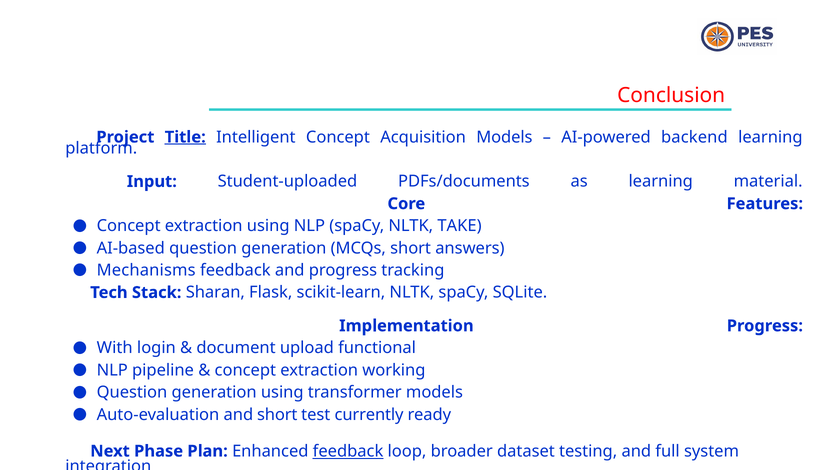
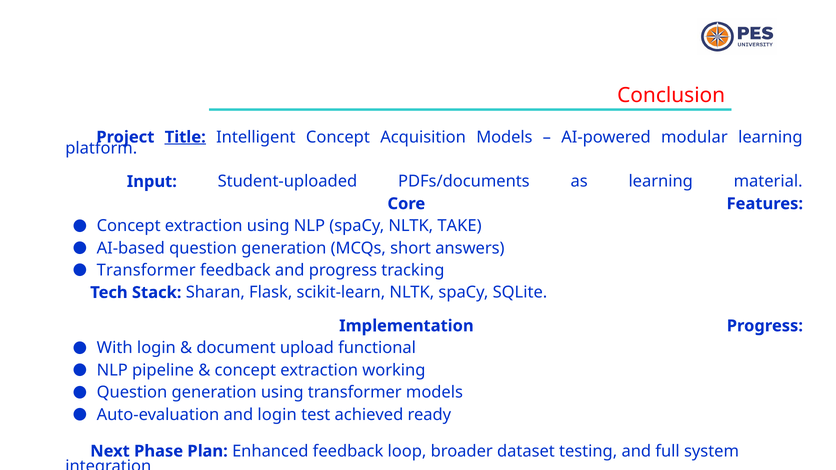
backend: backend -> modular (694, 137)
Mechanisms: Mechanisms -> Transformer (146, 270)
and short: short -> login (277, 415)
currently: currently -> achieved (369, 415)
feedback underline: present -> none (348, 451)
